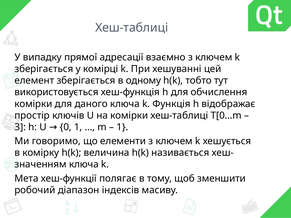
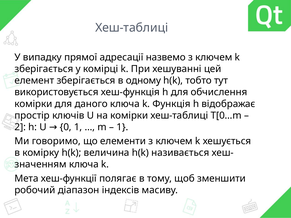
взаємно: взаємно -> назвемо (166, 57)
3: 3 -> 2 (20, 127)
